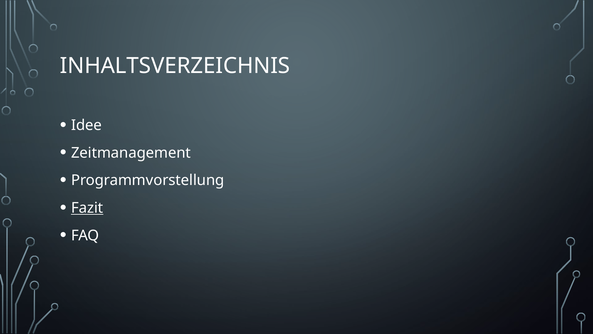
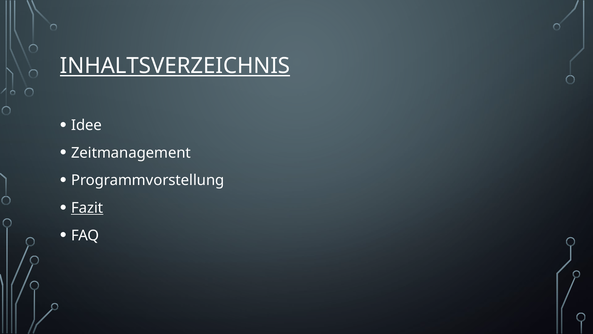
INHALTSVERZEICHNIS underline: none -> present (175, 66)
